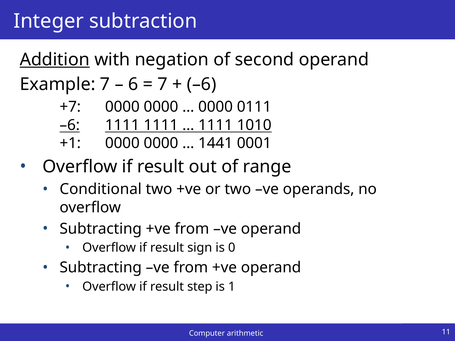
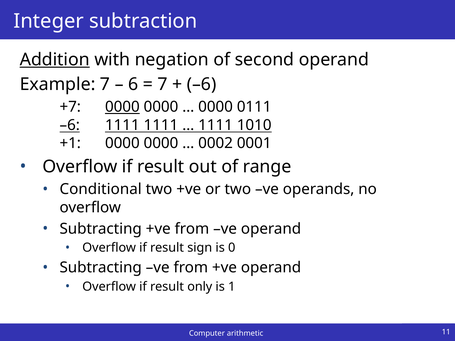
0000 underline: none -> present (122, 107)
1441: 1441 -> 0002 (216, 143)
step: step -> only (200, 287)
